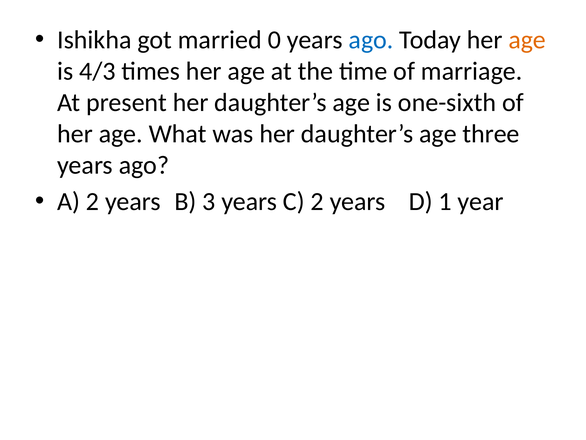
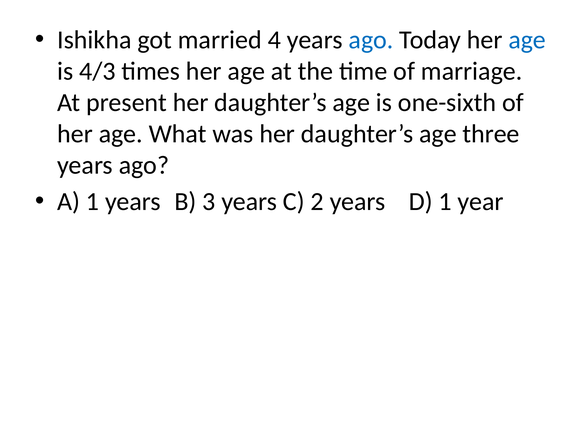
0: 0 -> 4 (274, 40)
age colour: orange -> blue (527, 40)
A 2: 2 -> 1 (93, 201)
